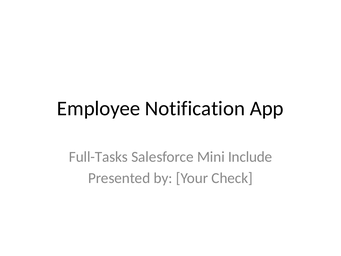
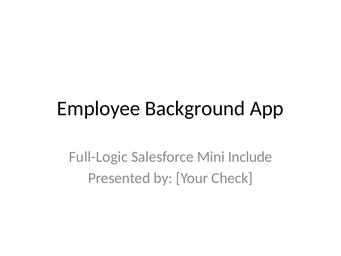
Notification: Notification -> Background (195, 108)
Full-Tasks: Full-Tasks -> Full-Logic (98, 157)
